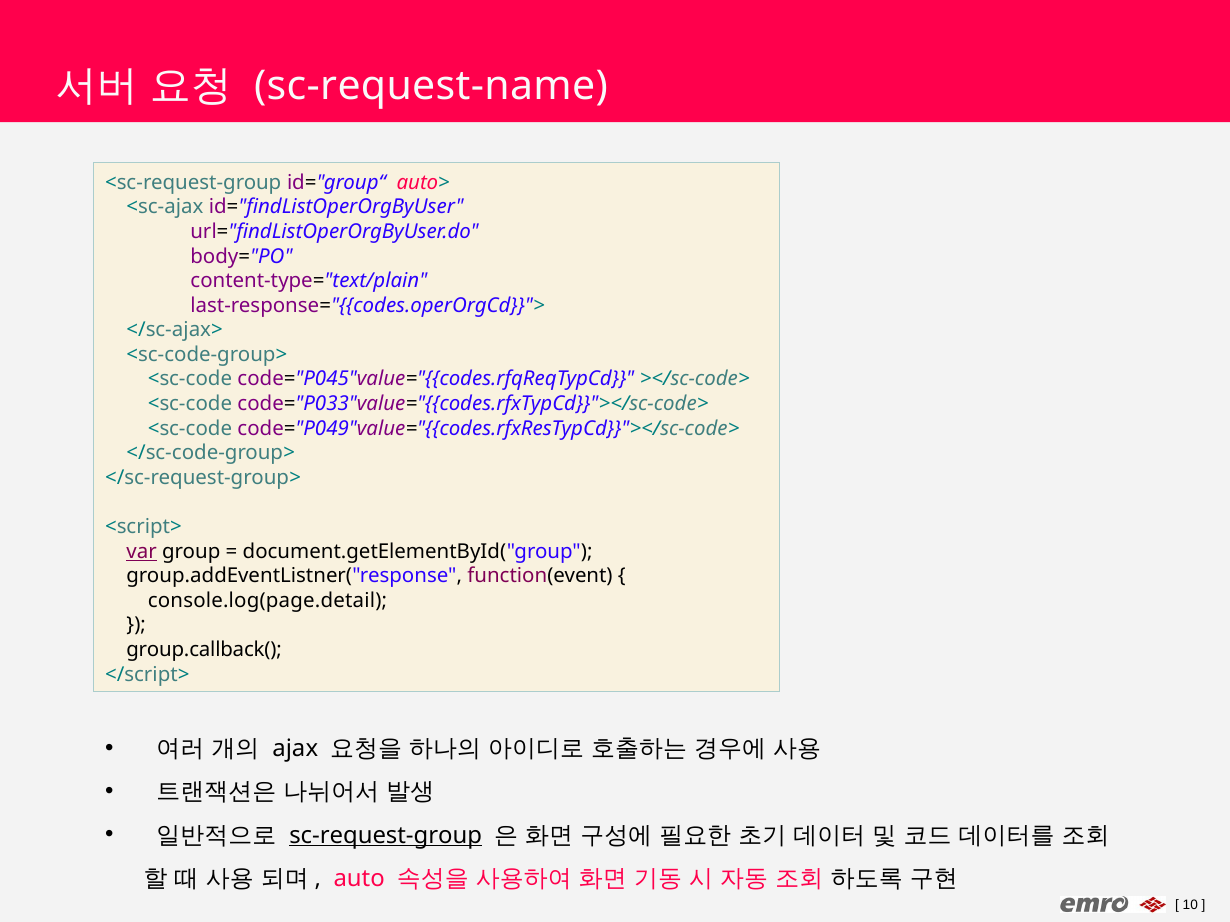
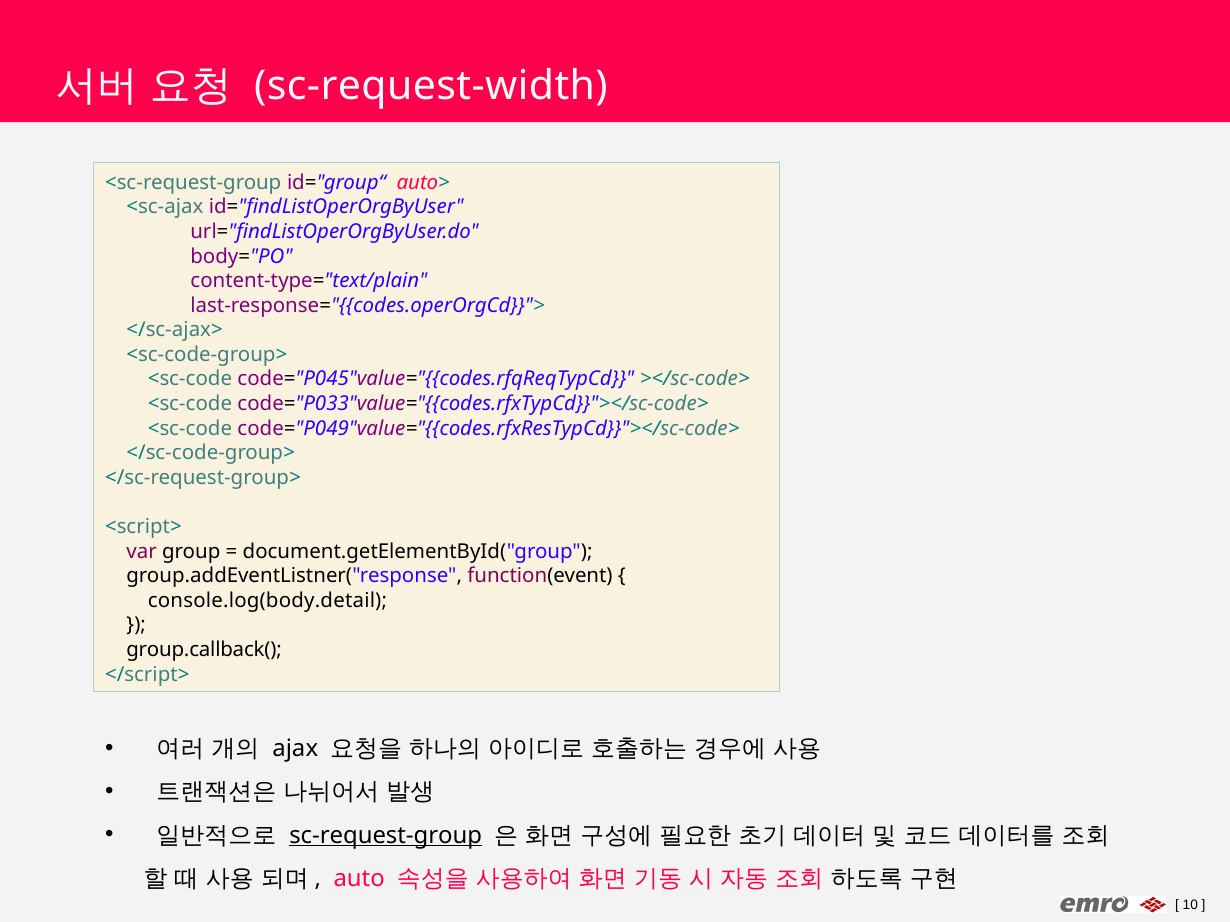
sc-request-name: sc-request-name -> sc-request-width (431, 86)
var underline: present -> none (142, 552)
console.log(page.detail: console.log(page.detail -> console.log(body.detail (267, 601)
